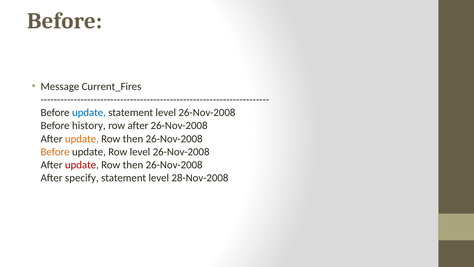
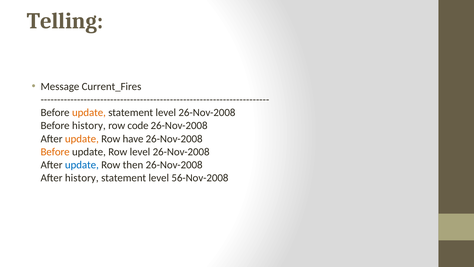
Before: Before -> Telling (65, 21)
update colour: blue -> orange (89, 113)
row after: after -> code (138, 126)
then: then -> have (133, 139)
update colour: red -> blue (82, 165)
After specify: specify -> history (82, 178)
28-Nov-2008: 28-Nov-2008 -> 56-Nov-2008 (200, 178)
